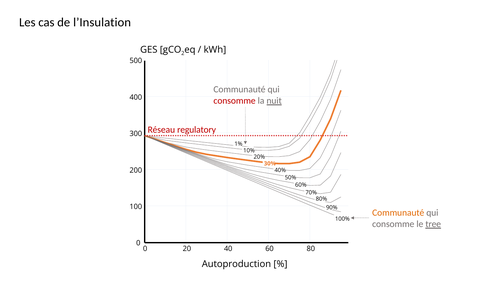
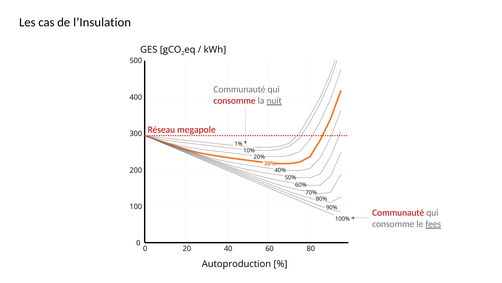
regulatory: regulatory -> megapole (196, 129)
Communauté colour: orange -> red (398, 212)
tree: tree -> fees (433, 224)
